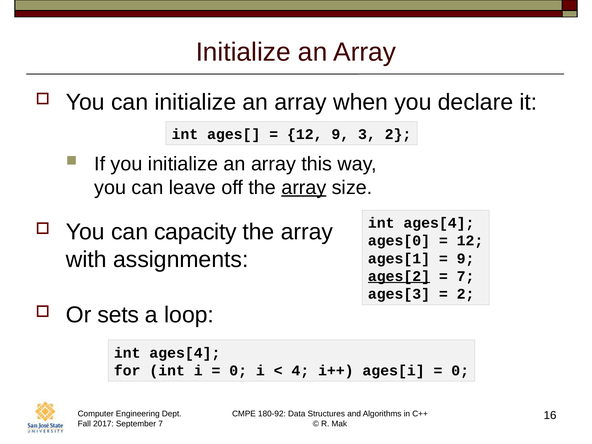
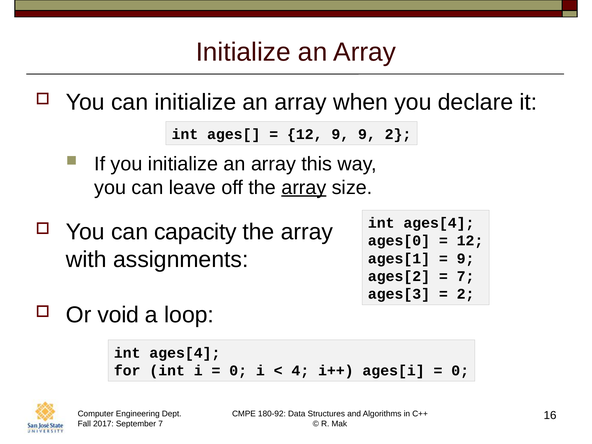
9 3: 3 -> 9 (367, 134)
ages[2 underline: present -> none (399, 276)
sets: sets -> void (118, 315)
